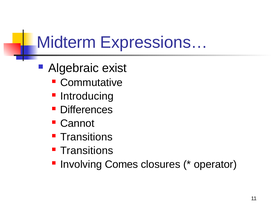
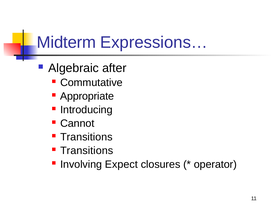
exist: exist -> after (114, 68)
Introducing: Introducing -> Appropriate (87, 96)
Differences: Differences -> Introducing (86, 110)
Comes: Comes -> Expect (121, 164)
